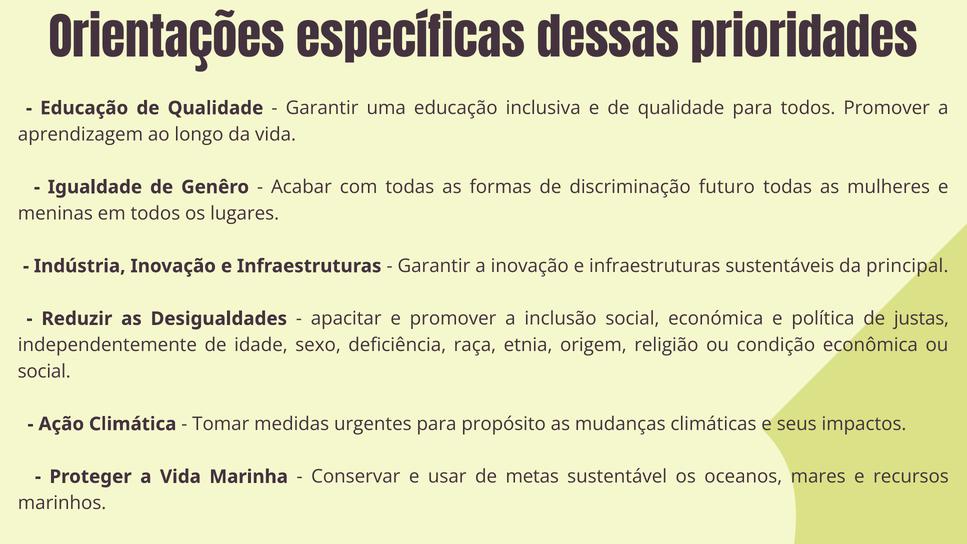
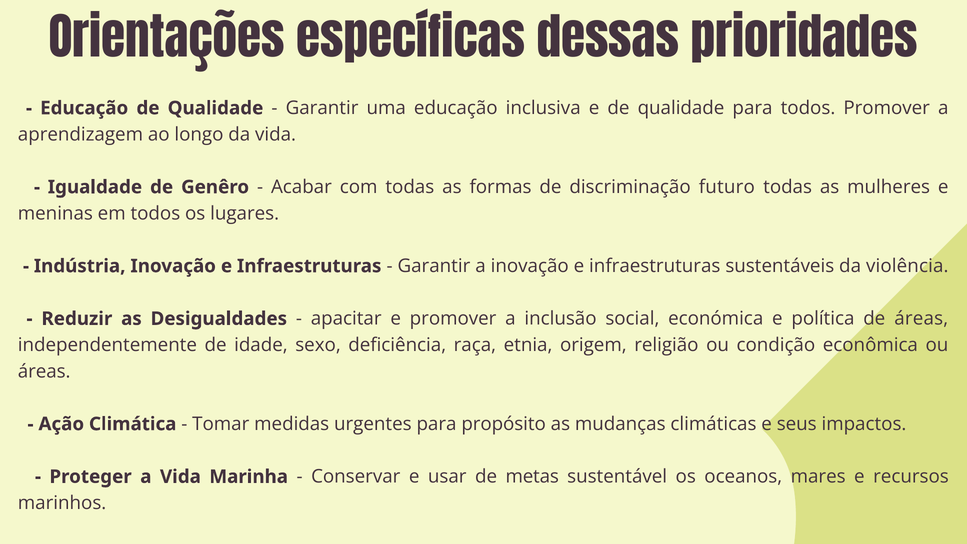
principal: principal -> violência (907, 266)
de justas: justas -> áreas (921, 319)
social: social -> áreas (44, 371)
